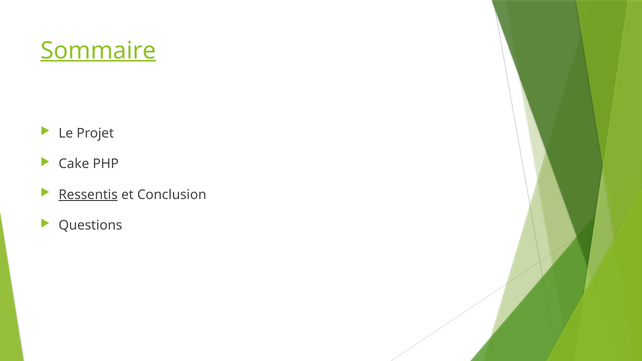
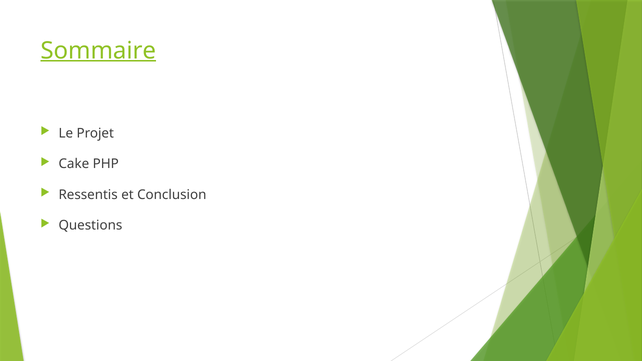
Ressentis underline: present -> none (88, 195)
